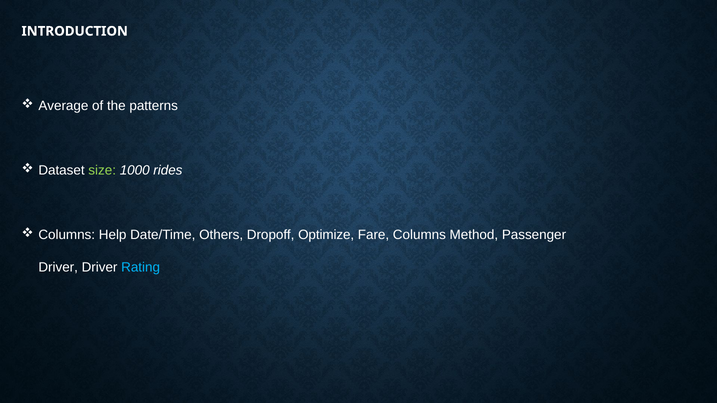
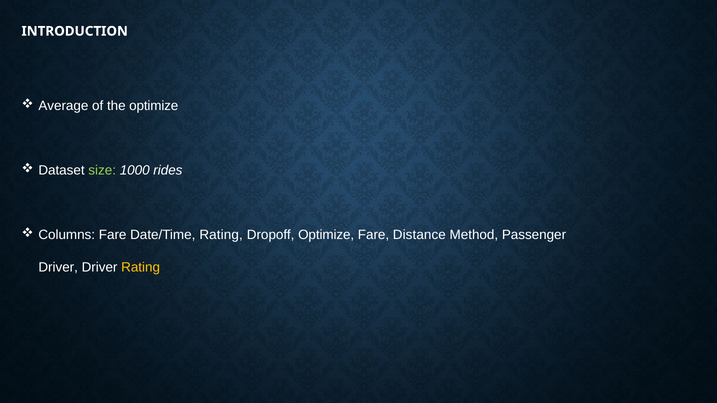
the patterns: patterns -> optimize (154, 106)
Columns Help: Help -> Fare (113, 235)
Date/Time Others: Others -> Rating (221, 235)
Fare Columns: Columns -> Distance (419, 235)
Rating colour: light blue -> yellow (141, 267)
